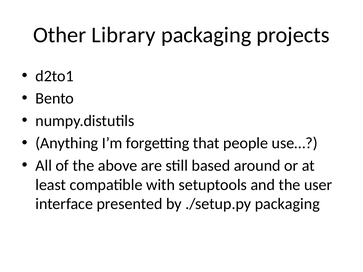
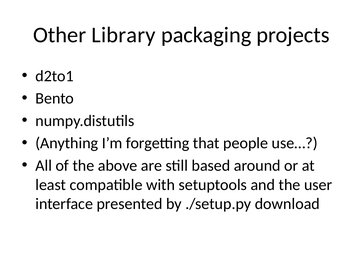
./setup.py packaging: packaging -> download (287, 204)
